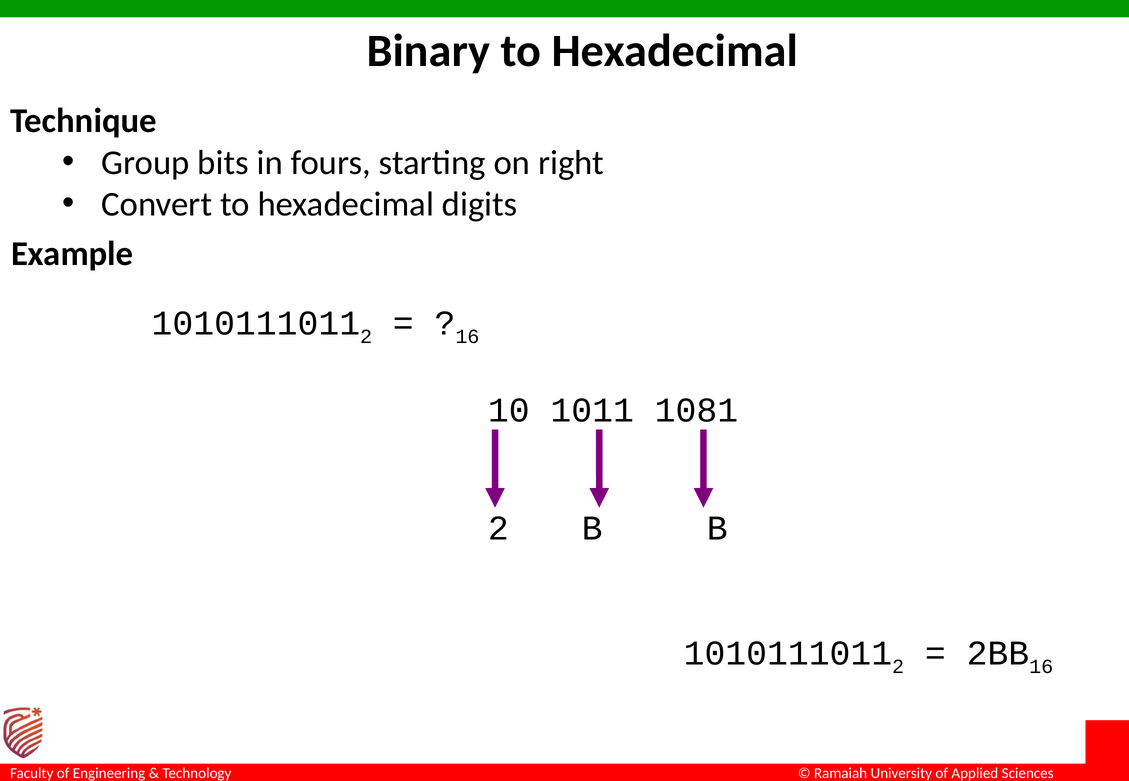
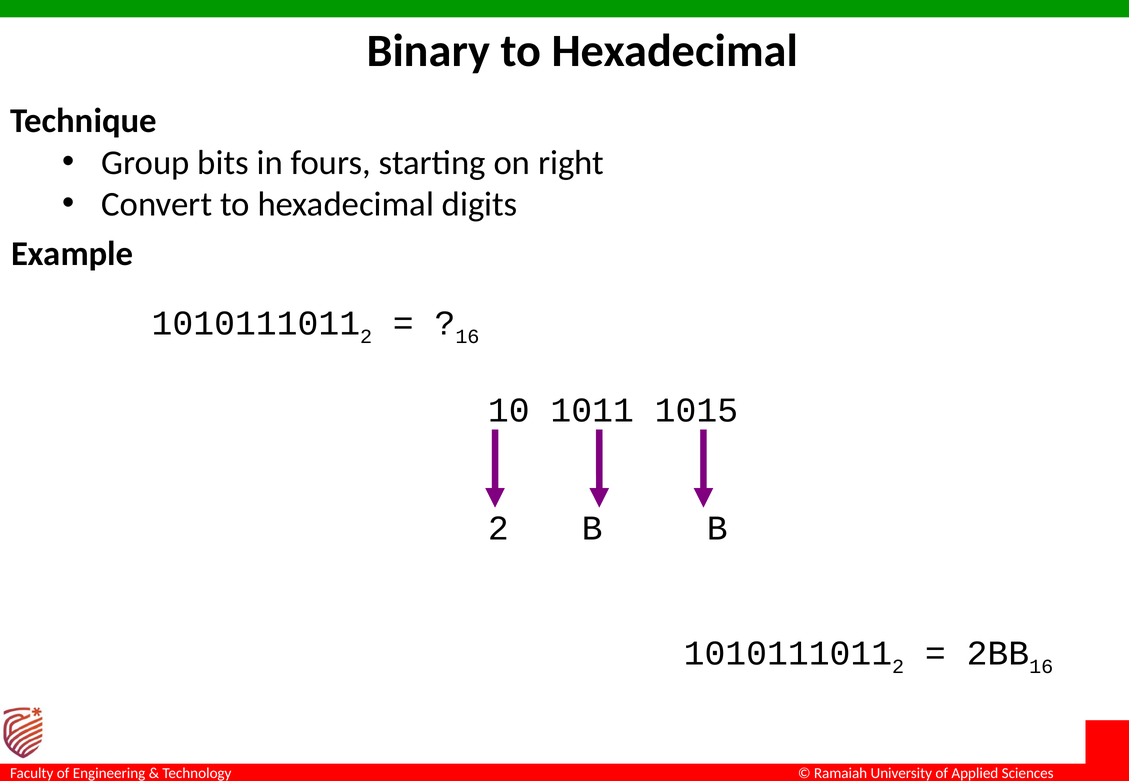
1081: 1081 -> 1015 (696, 410)
